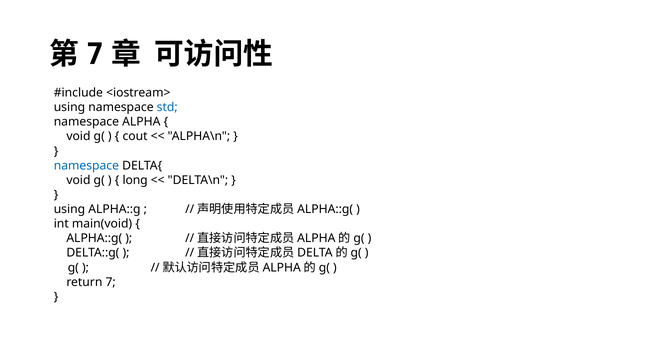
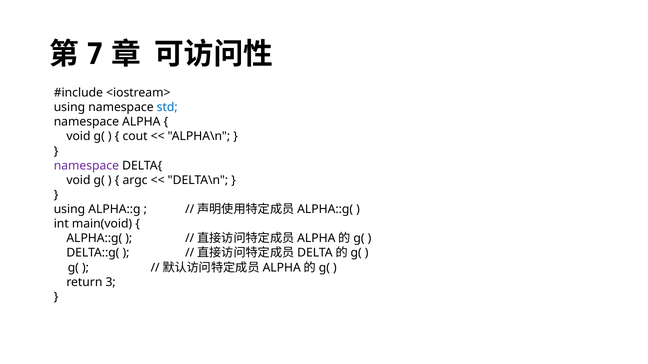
namespace colour: blue -> purple (86, 166)
long: long -> argc (135, 180)
return 7: 7 -> 3 (111, 282)
